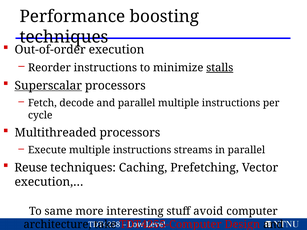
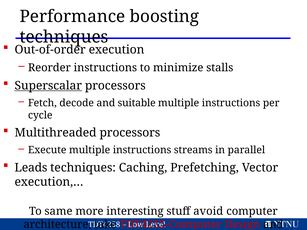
stalls underline: present -> none (220, 68)
and parallel: parallel -> suitable (137, 103)
Reuse: Reuse -> Leads (31, 168)
